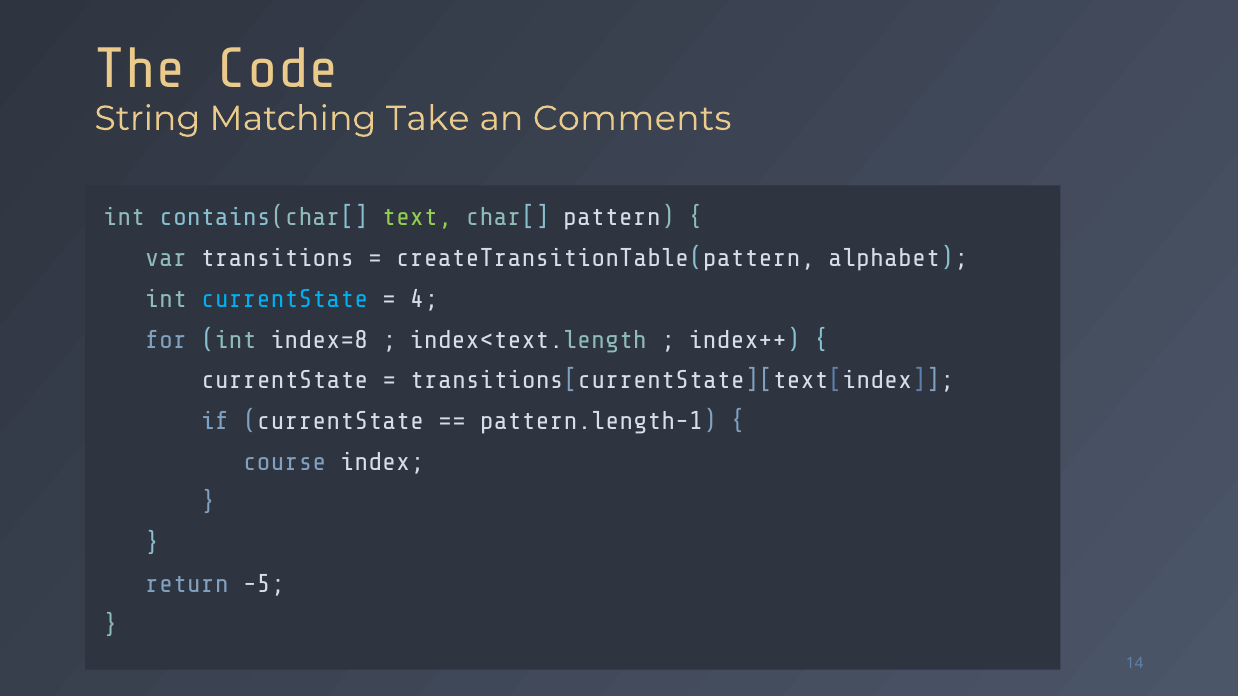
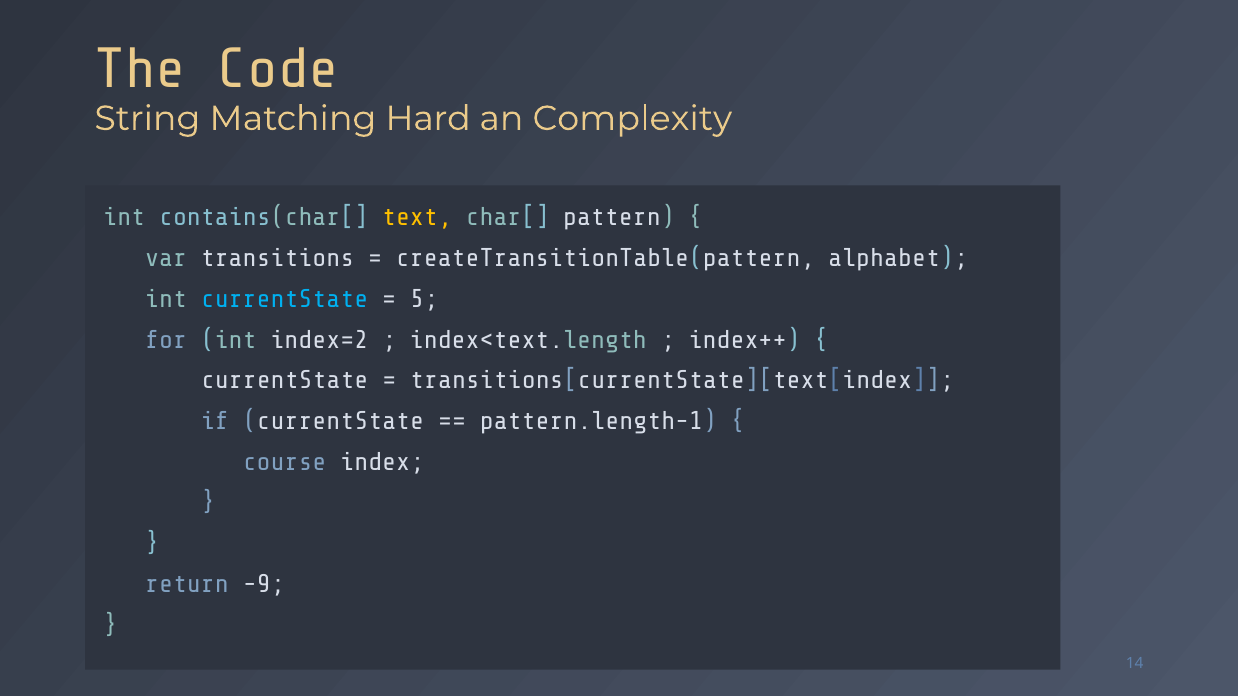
Take: Take -> Hard (428, 119)
Comments: Comments -> Complexity (632, 119)
text colour: light green -> yellow (417, 217)
4: 4 -> 5 (424, 299)
index=8: index=8 -> index=2 (319, 340)
-5: -5 -> -9 (264, 584)
